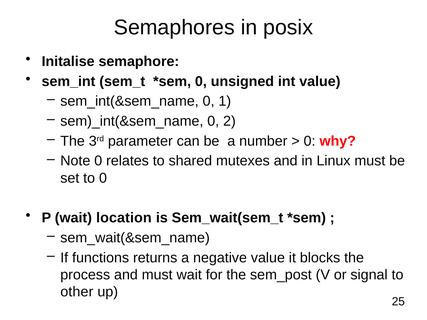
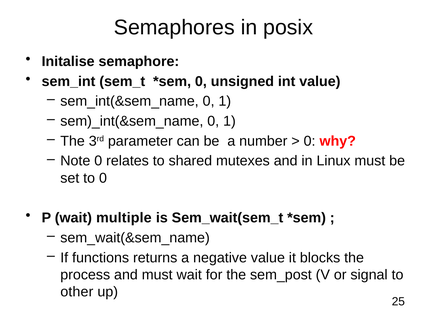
sem)_int(&sem_name 0 2: 2 -> 1 (229, 121)
location: location -> multiple (124, 218)
